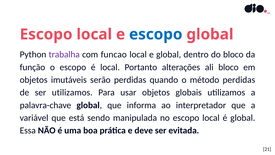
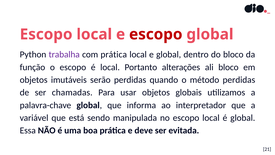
escopo colour: blue -> red (156, 34)
com funcao: funcao -> prática (114, 54)
ser utilizamos: utilizamos -> chamadas (72, 92)
